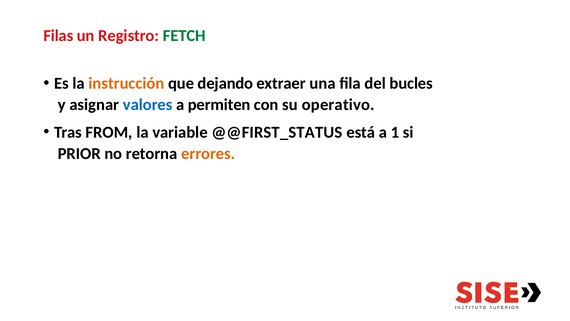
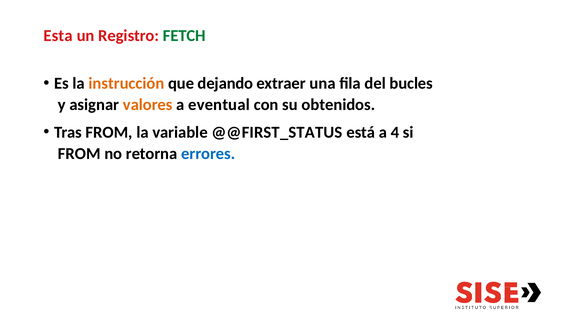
Filas: Filas -> Esta (58, 36)
valores colour: blue -> orange (148, 105)
permiten: permiten -> eventual (219, 105)
operativo: operativo -> obtenidos (338, 105)
1: 1 -> 4 (395, 132)
PRIOR: PRIOR -> FROM (79, 153)
errores colour: orange -> blue (208, 153)
